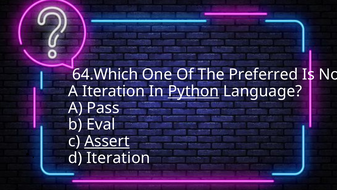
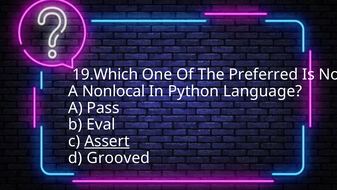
64.Which: 64.Which -> 19.Which (105, 74)
A Iteration: Iteration -> Nonlocal (114, 91)
Python underline: present -> none (193, 91)
d Iteration: Iteration -> Grooved (118, 158)
